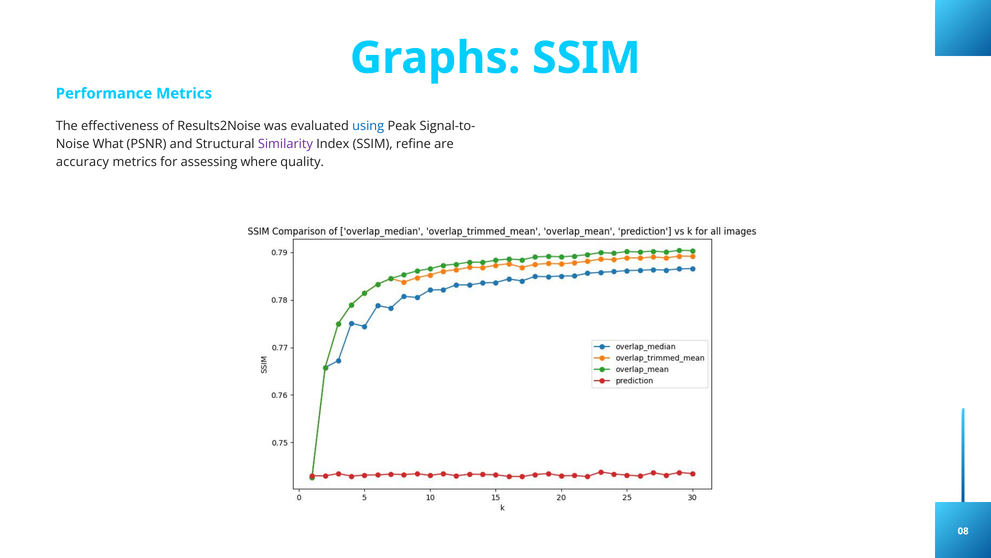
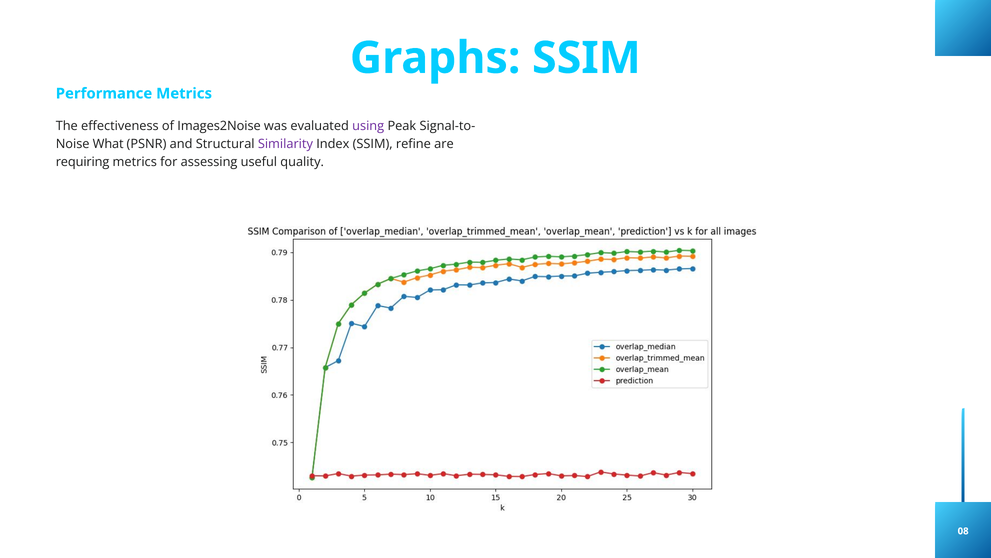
Results2Noise: Results2Noise -> Images2Noise (219, 126)
using colour: blue -> purple (368, 126)
accuracy: accuracy -> requiring (83, 162)
where: where -> useful (259, 162)
